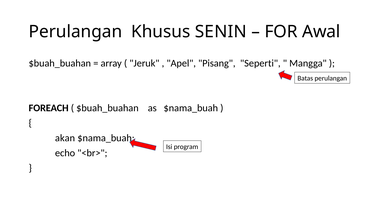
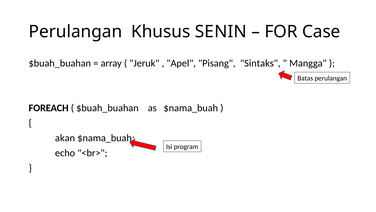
Awal: Awal -> Case (321, 32)
Seperti: Seperti -> Sintaks (260, 63)
